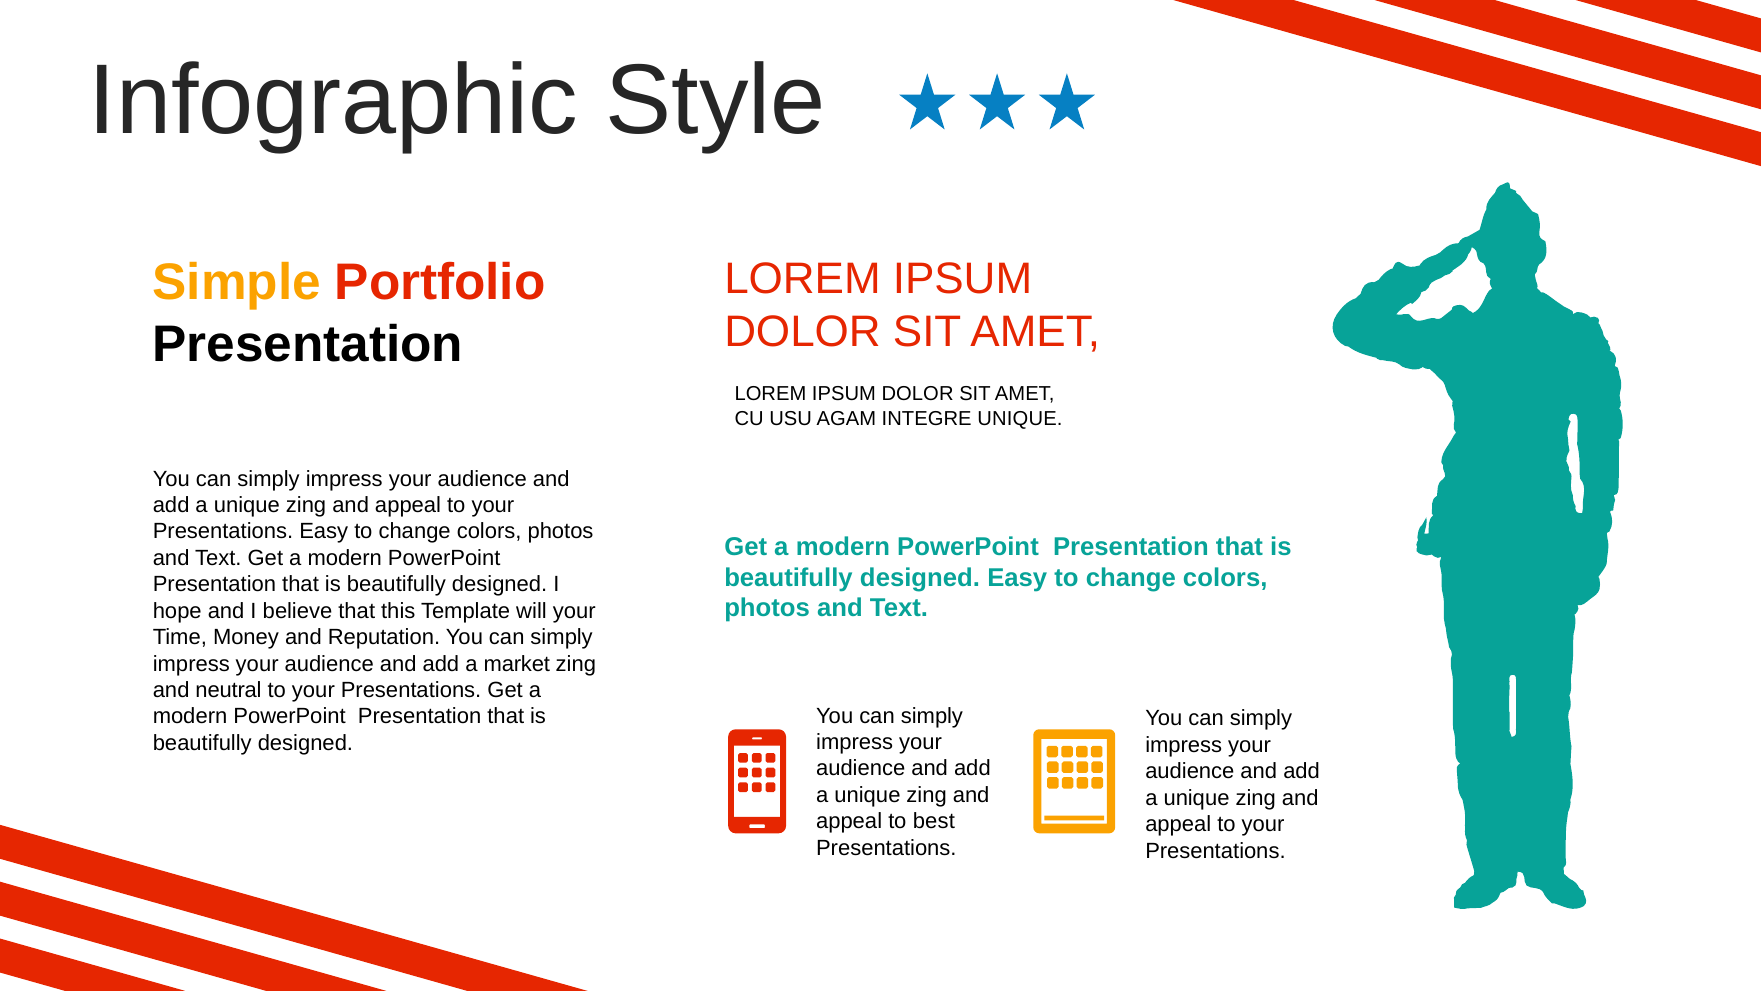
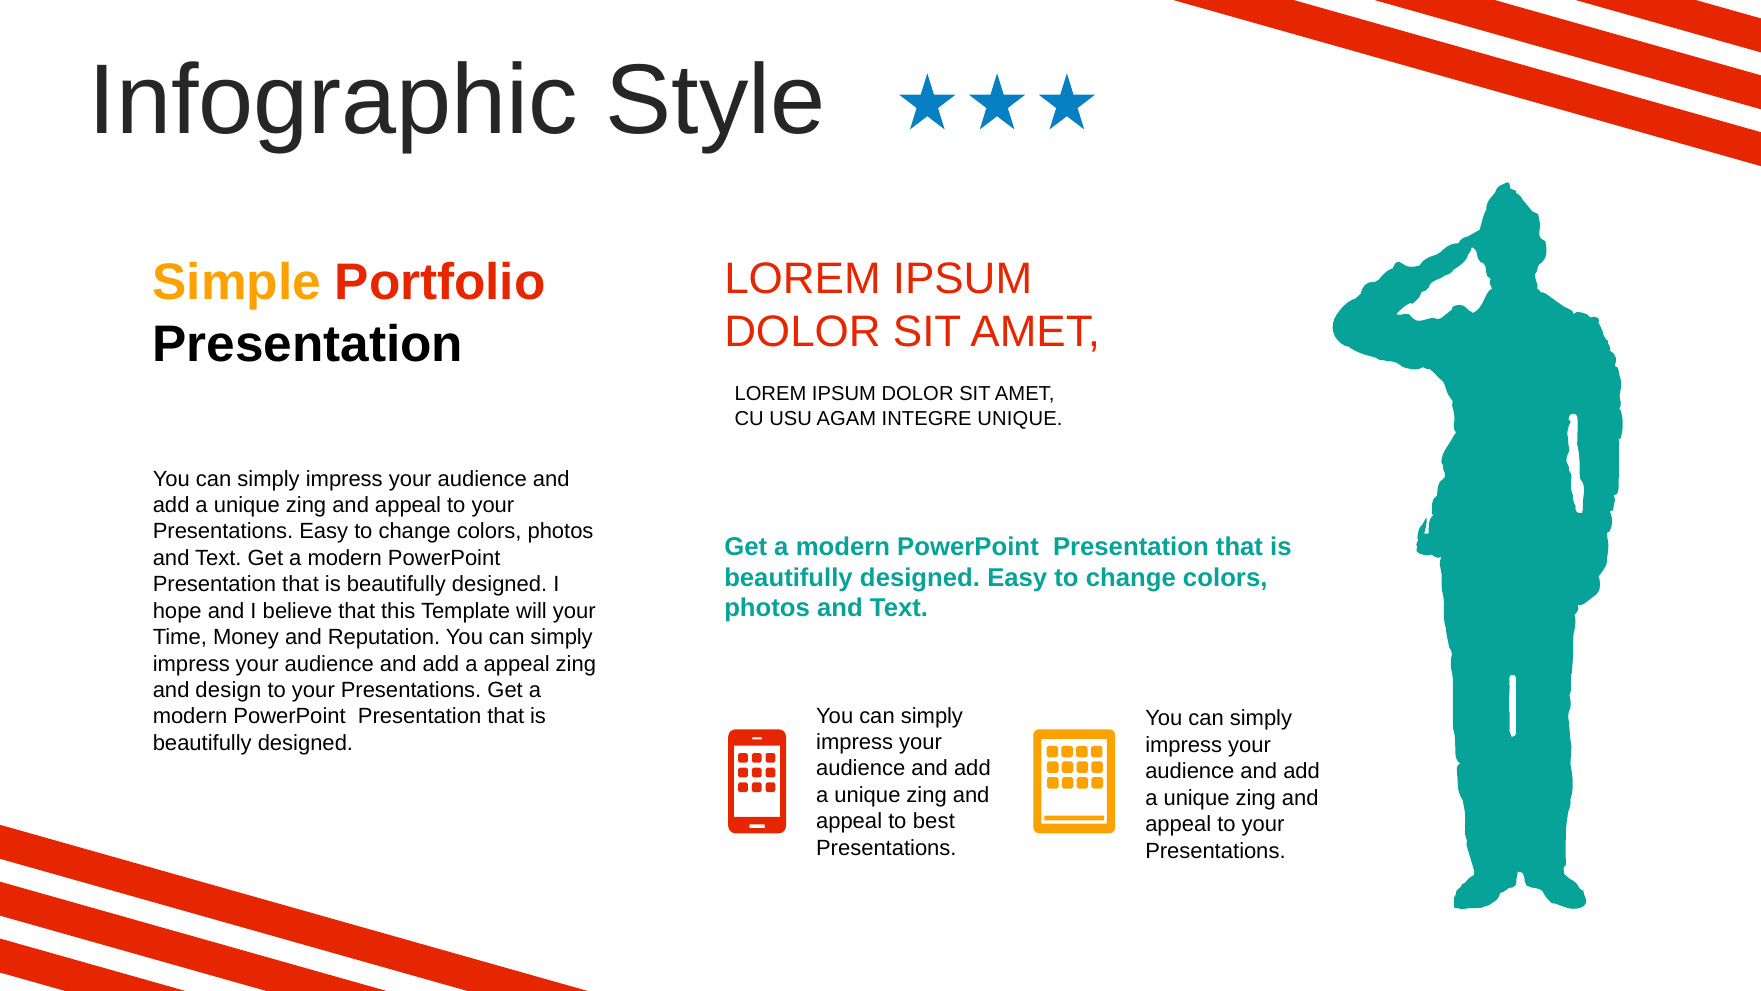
a market: market -> appeal (517, 663)
neutral: neutral -> design (228, 690)
